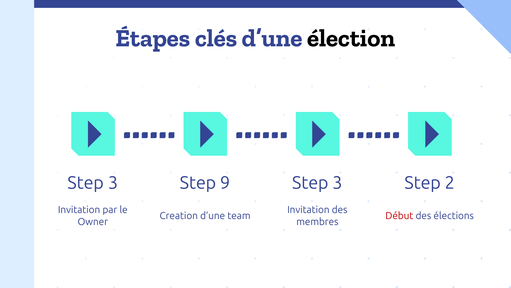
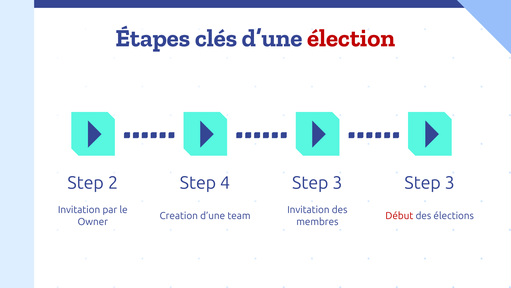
élection colour: black -> red (351, 38)
3: 3 -> 2 (113, 183)
9: 9 -> 4 (225, 183)
2: 2 -> 3 (450, 183)
